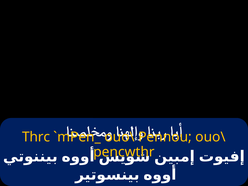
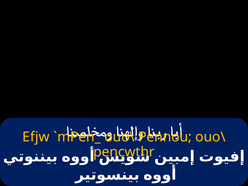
Thrc: Thrc -> Efjw (36, 137)
